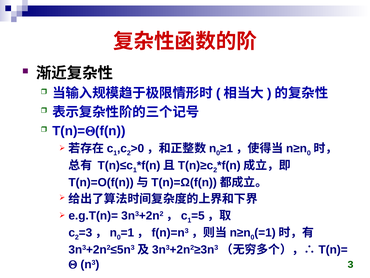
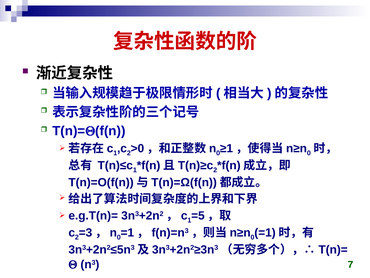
3: 3 -> 7 (351, 264)
